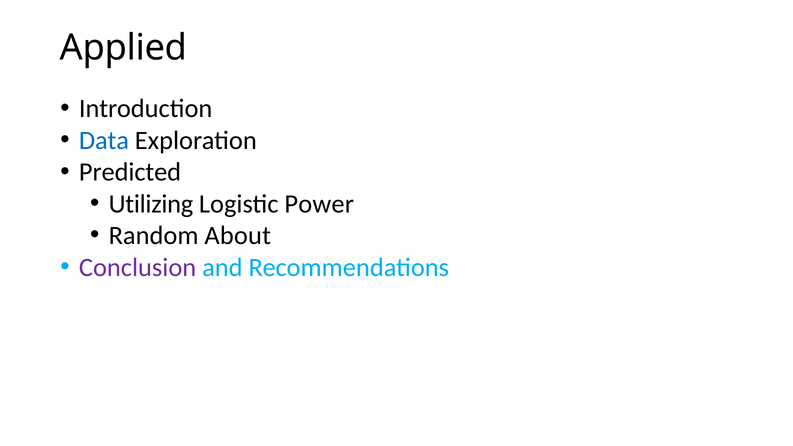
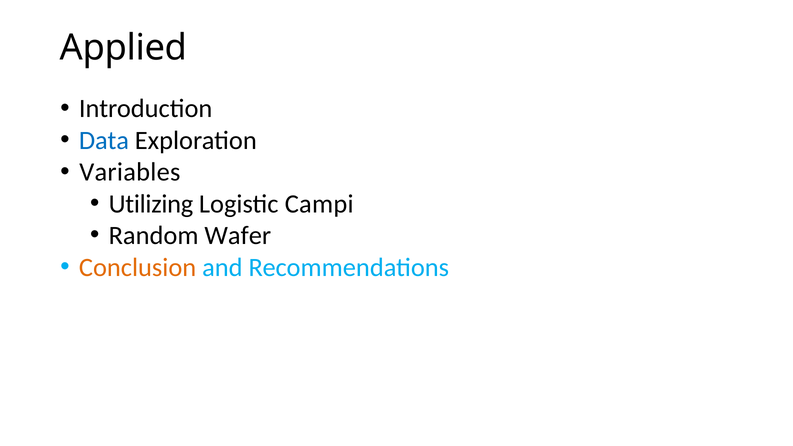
Predicted: Predicted -> Variables (130, 172)
Power: Power -> Campi (319, 204)
About: About -> Wafer (238, 236)
Conclusion colour: purple -> orange (138, 267)
